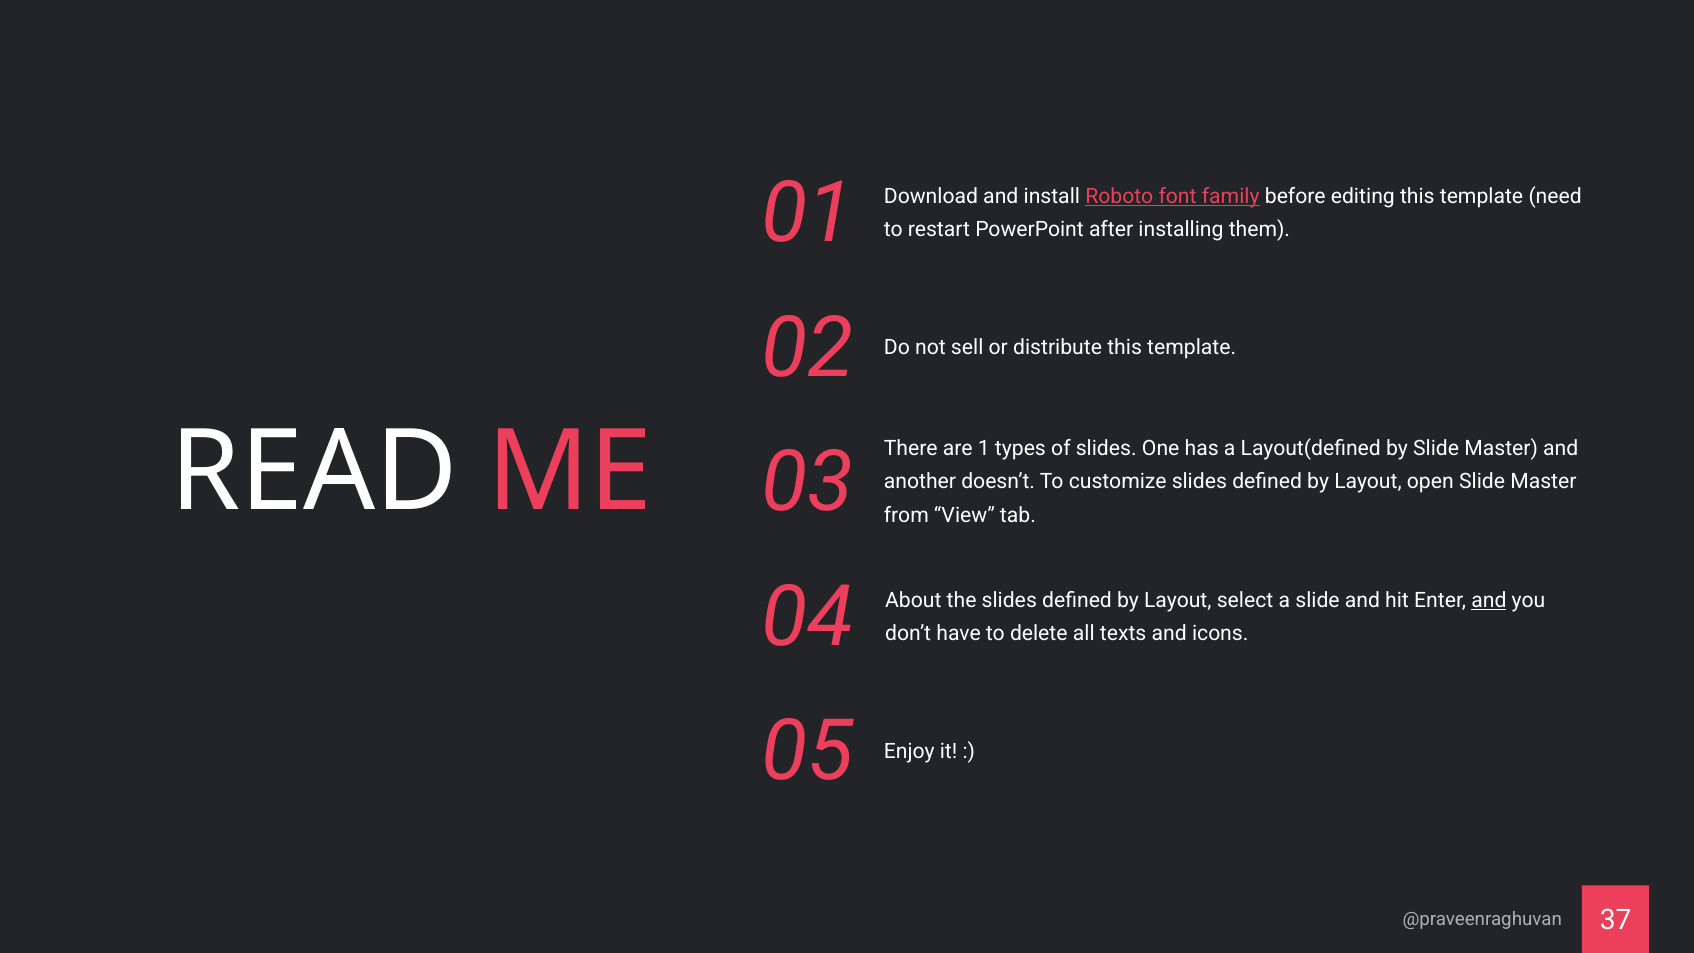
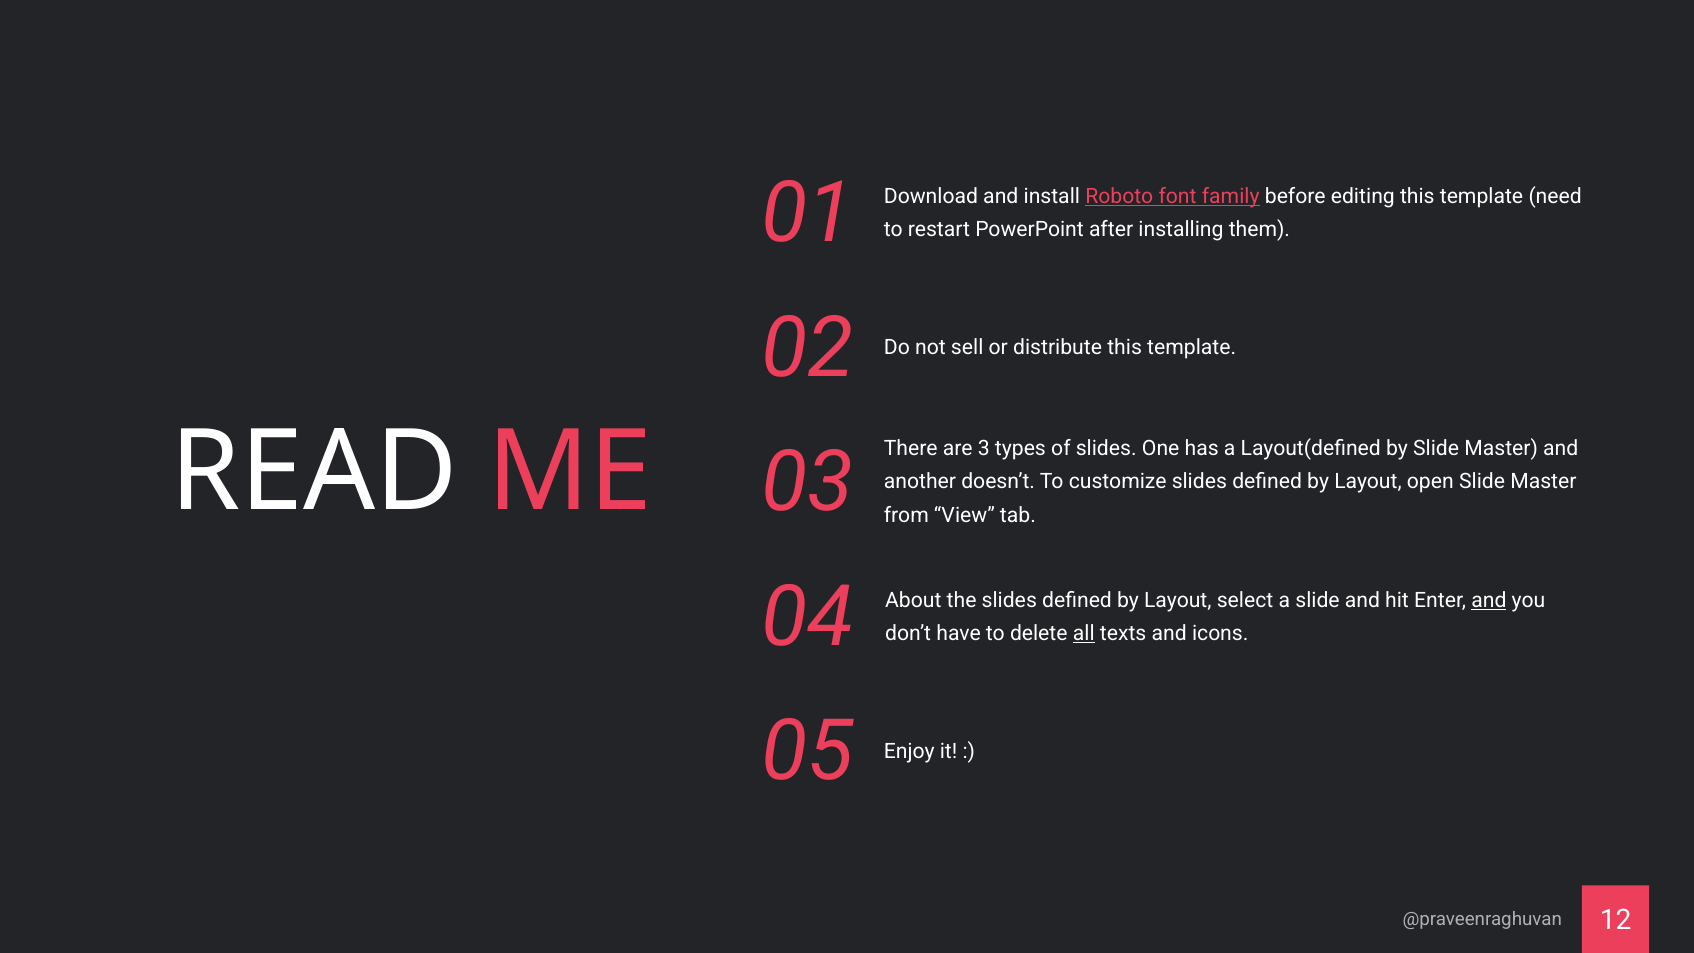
1: 1 -> 3 (984, 449)
all underline: none -> present (1084, 633)
37: 37 -> 12 (1616, 920)
